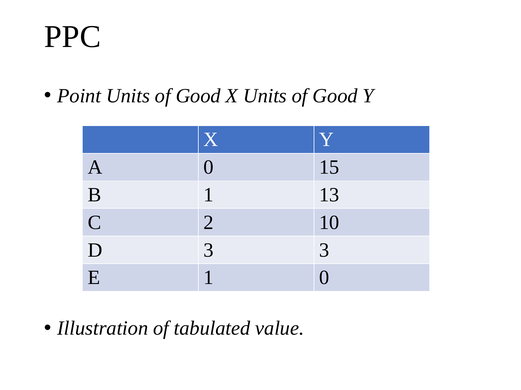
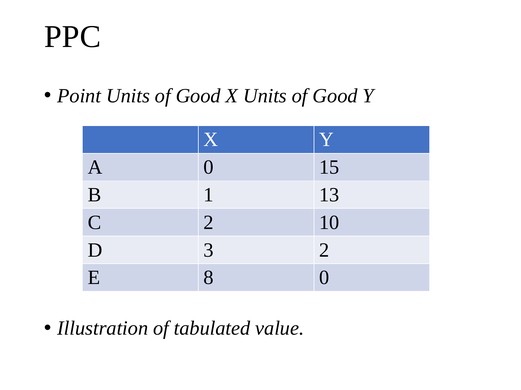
3 3: 3 -> 2 (324, 250)
E 1: 1 -> 8 (209, 278)
